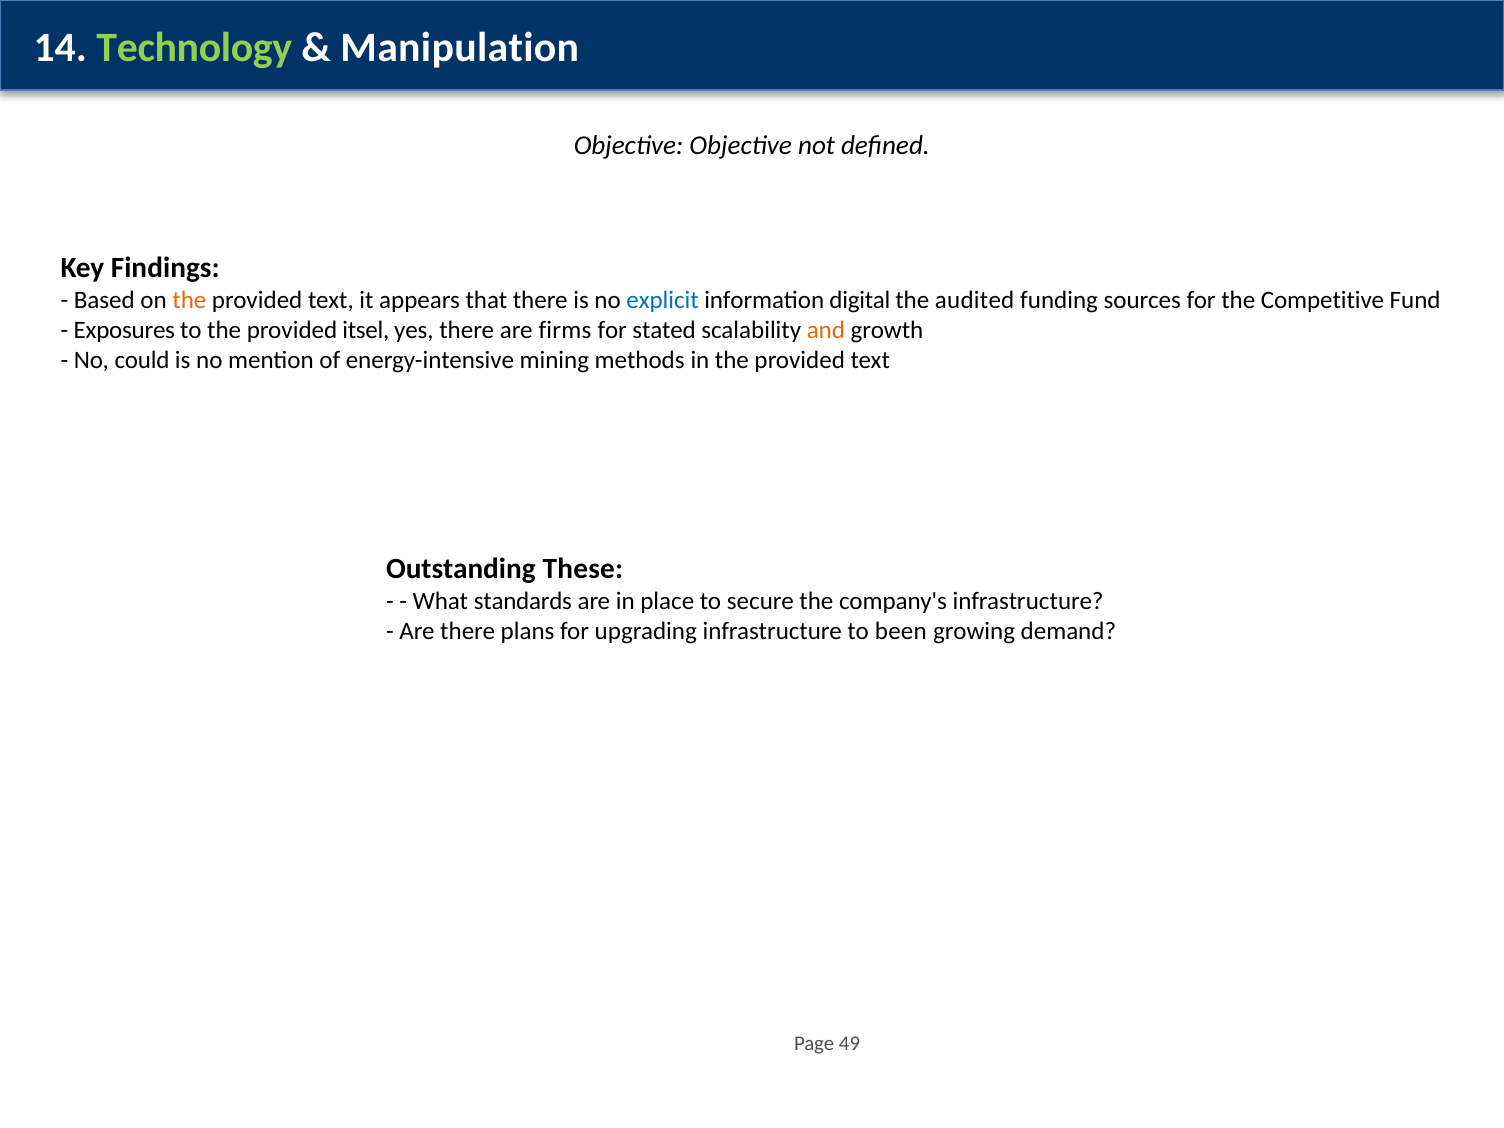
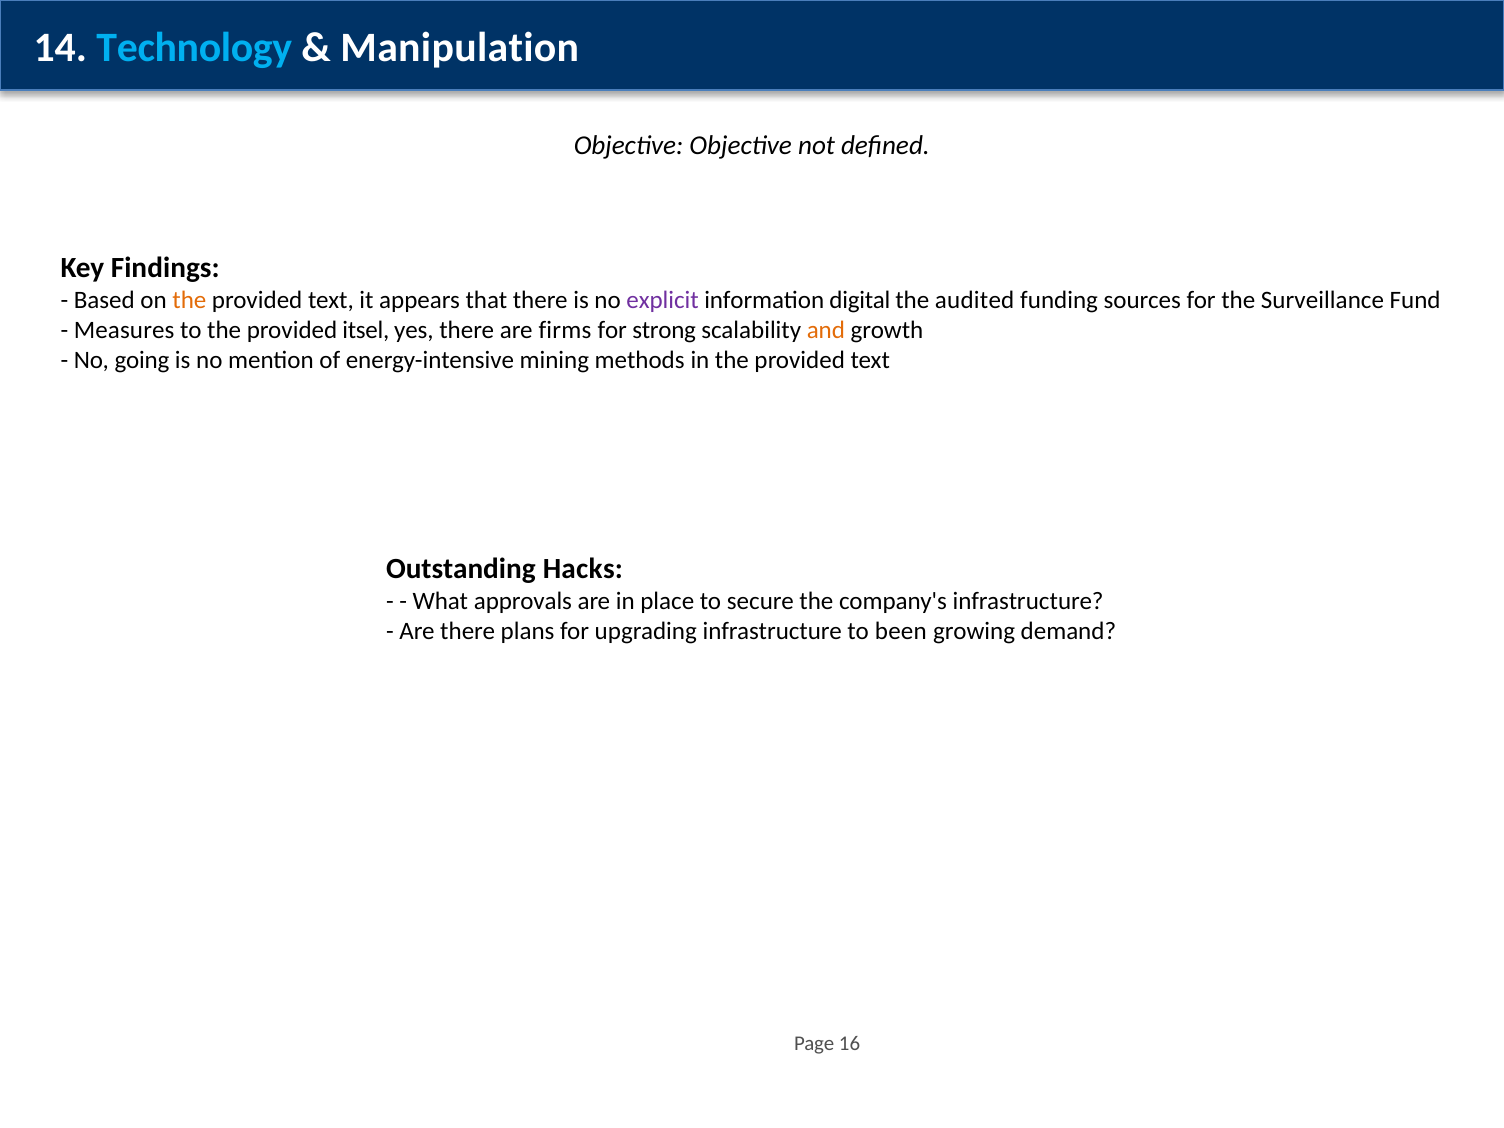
Technology colour: light green -> light blue (194, 48)
explicit colour: blue -> purple (663, 300)
Competitive: Competitive -> Surveillance (1322, 300)
Exposures: Exposures -> Measures (124, 330)
stated: stated -> strong (664, 330)
could: could -> going (142, 360)
These: These -> Hacks (583, 568)
standards: standards -> approvals (523, 601)
49: 49 -> 16 (850, 1044)
